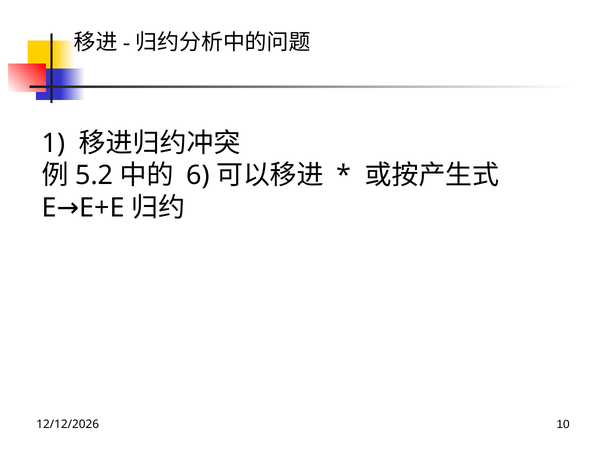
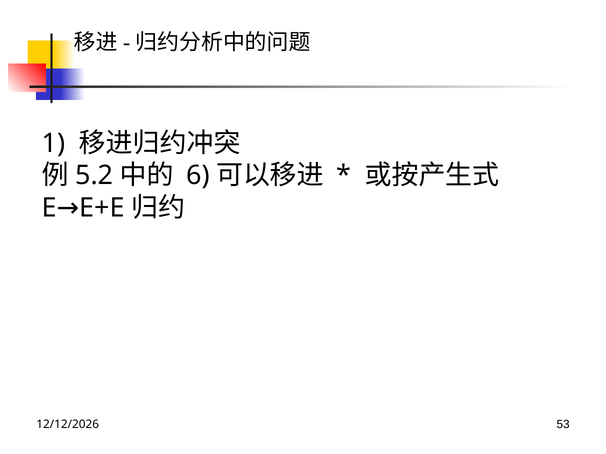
10: 10 -> 53 (563, 425)
